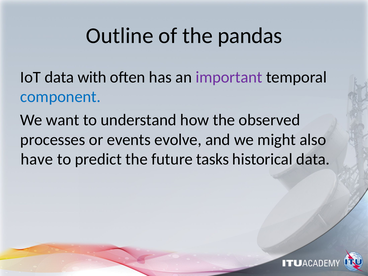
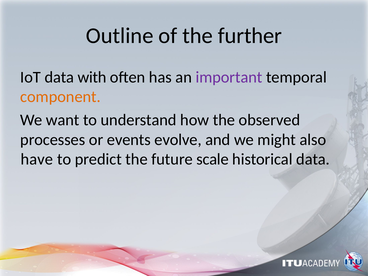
pandas: pandas -> further (250, 36)
component colour: blue -> orange (60, 97)
tasks: tasks -> scale (213, 159)
